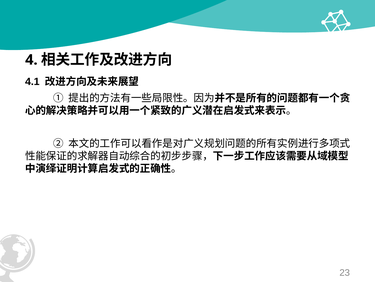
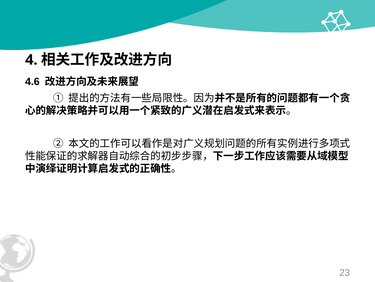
4.1: 4.1 -> 4.6 (32, 81)
